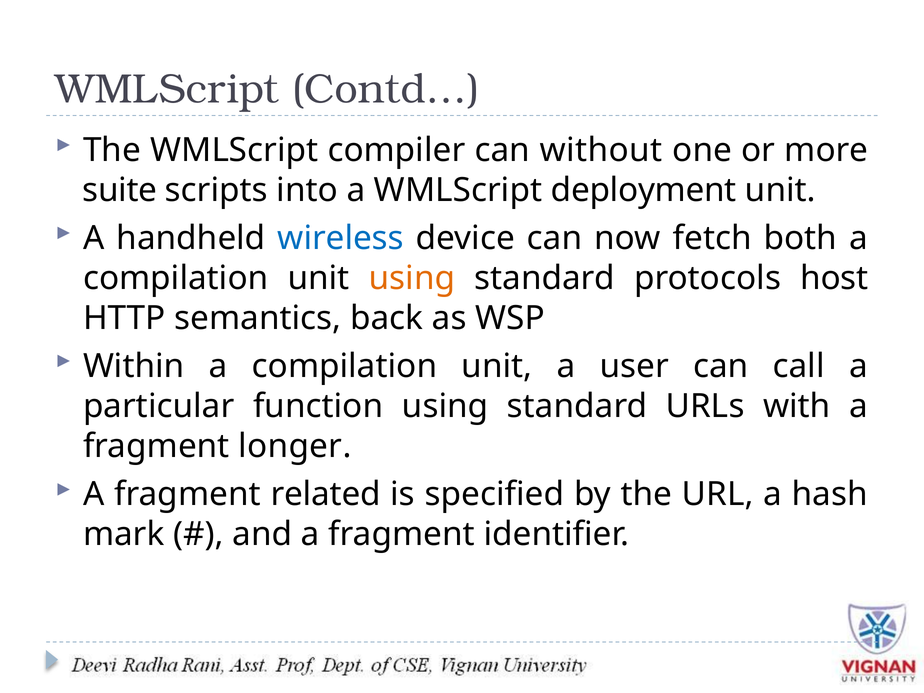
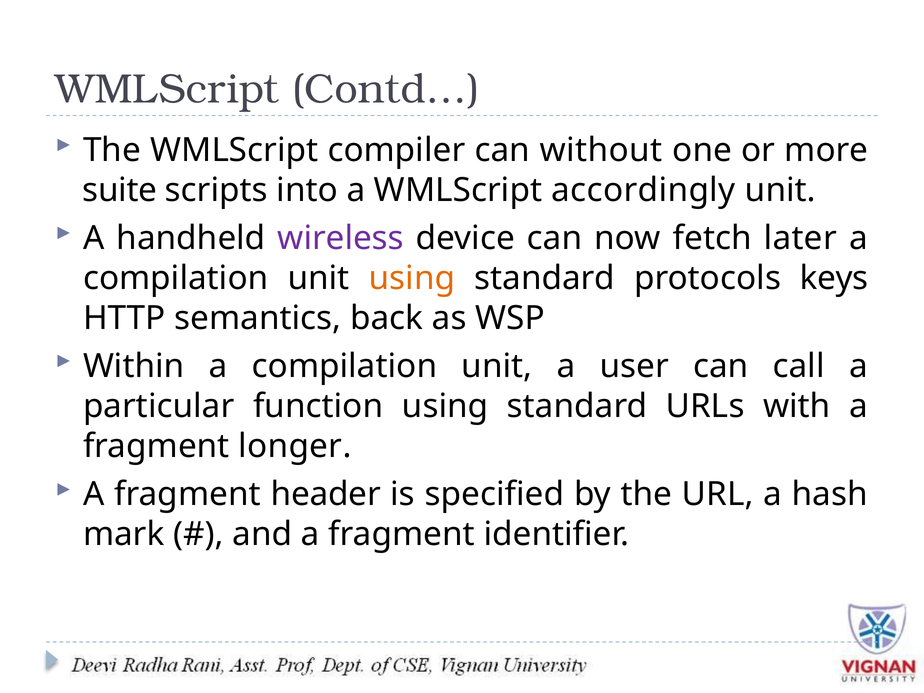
deployment: deployment -> accordingly (643, 190)
wireless colour: blue -> purple (341, 238)
both: both -> later (800, 238)
host: host -> keys (834, 278)
related: related -> header (326, 494)
